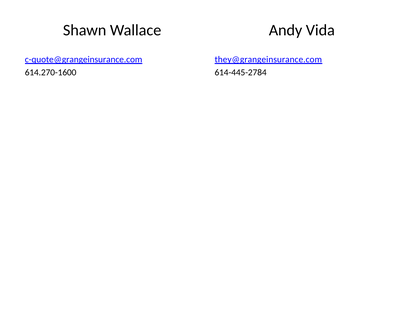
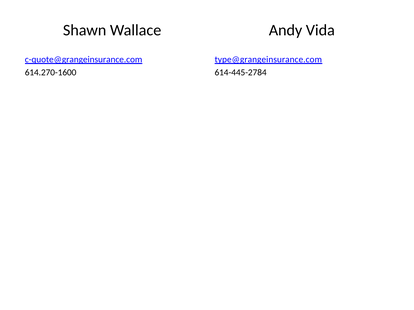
they@grangeinsurance.com: they@grangeinsurance.com -> type@grangeinsurance.com (268, 60)
